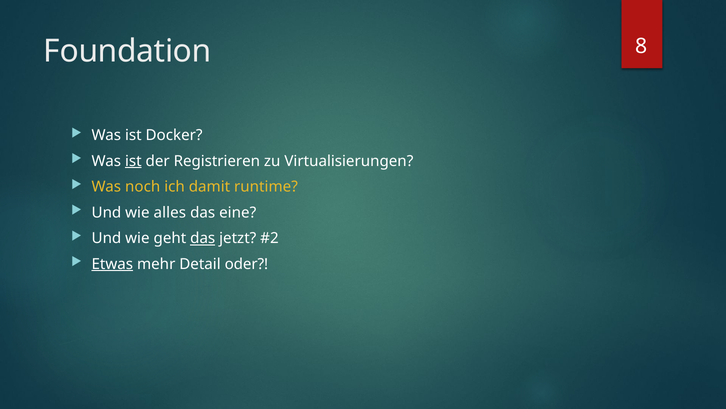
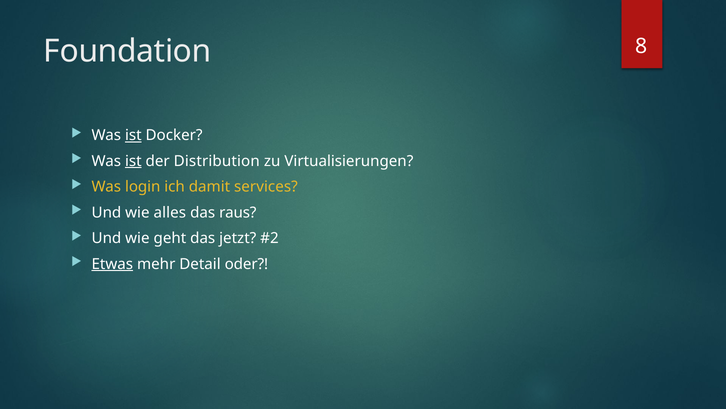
ist underline: none -> present (133, 135)
Registrieren: Registrieren -> Distribution (217, 161)
noch: noch -> login (143, 187)
runtime: runtime -> services (266, 187)
eine: eine -> raus (238, 212)
das underline: present -> none (203, 238)
